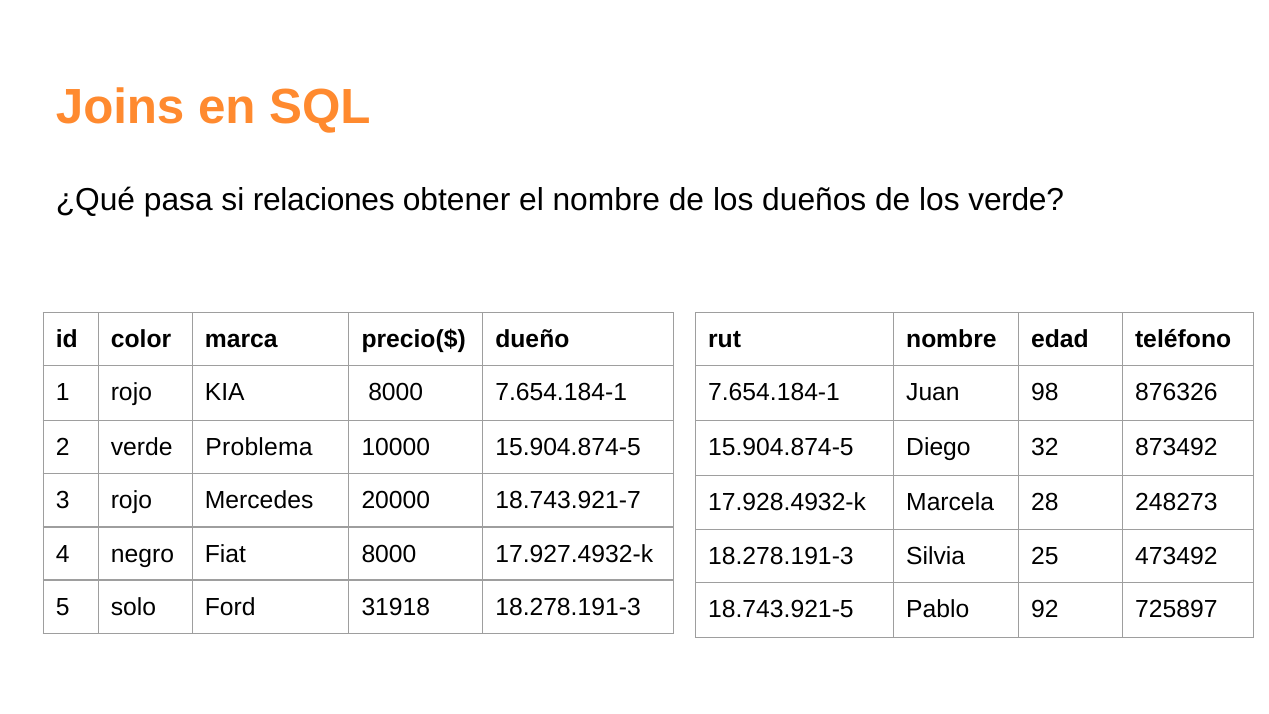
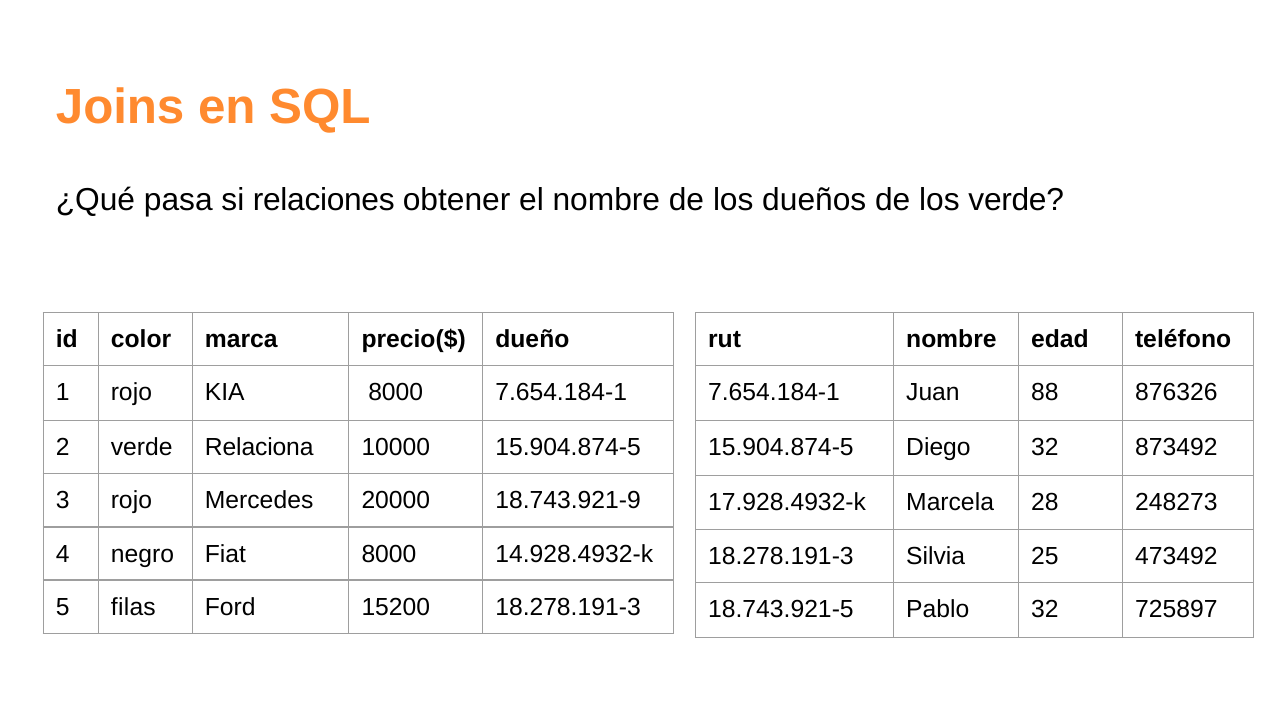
98: 98 -> 88 (1045, 393)
Problema: Problema -> Relaciona (259, 448)
18.743.921-7: 18.743.921-7 -> 18.743.921-9 (568, 501)
17.927.4932-k: 17.927.4932-k -> 14.928.4932-k (574, 554)
solo: solo -> filas (133, 607)
31918: 31918 -> 15200 (396, 607)
Pablo 92: 92 -> 32 (1045, 610)
